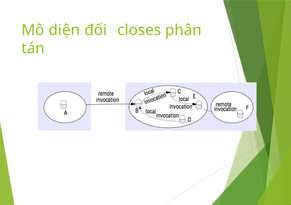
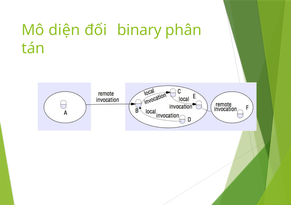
closes: closes -> binary (139, 30)
